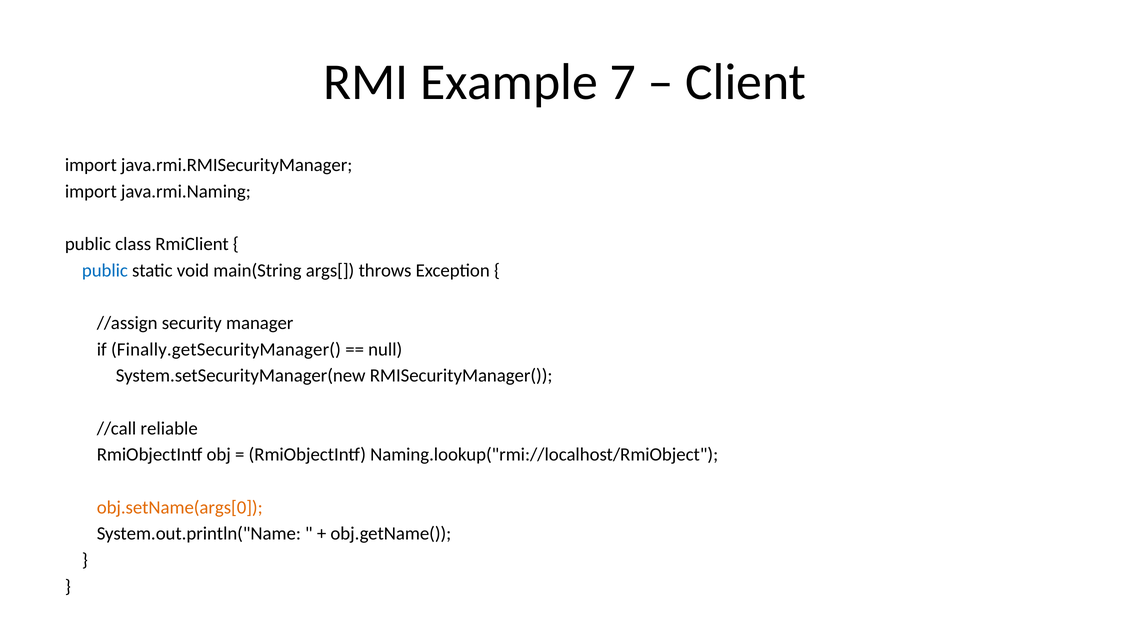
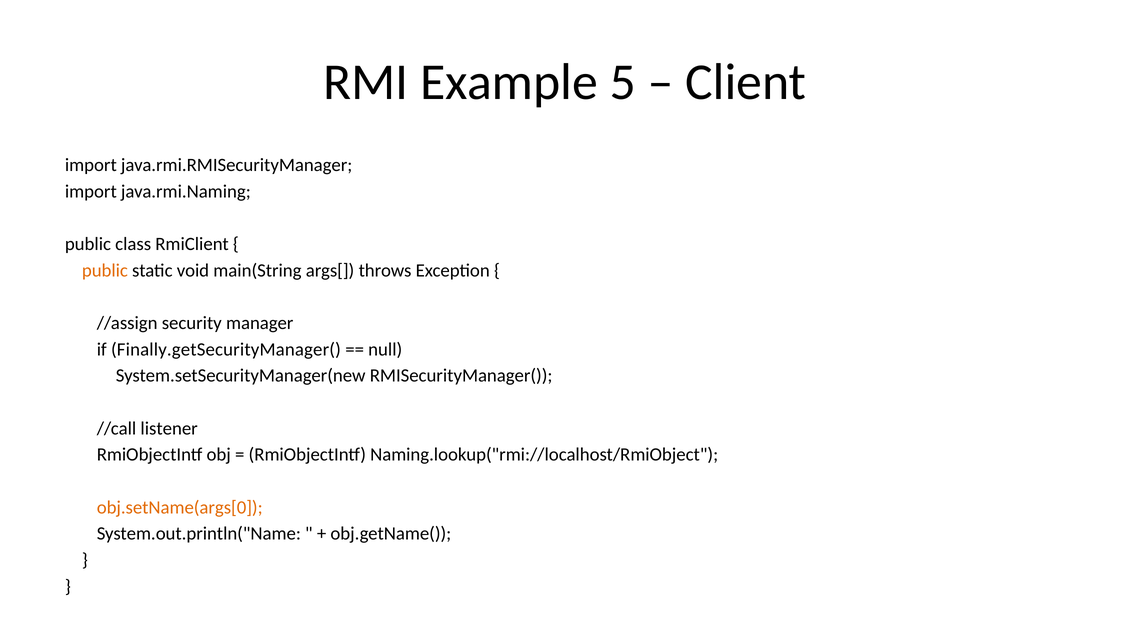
7: 7 -> 5 (623, 82)
public colour: blue -> orange (105, 271)
reliable: reliable -> listener (169, 429)
